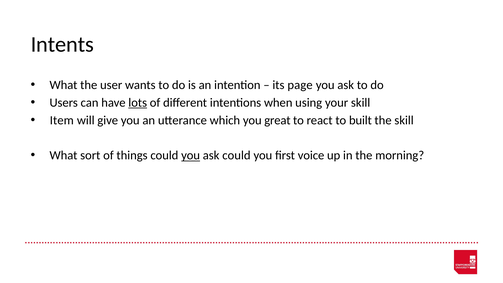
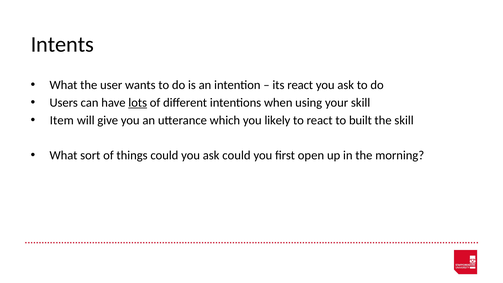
its page: page -> react (300, 85)
great: great -> likely (277, 120)
you underline: present -> none (191, 155)
voice: voice -> open (311, 155)
